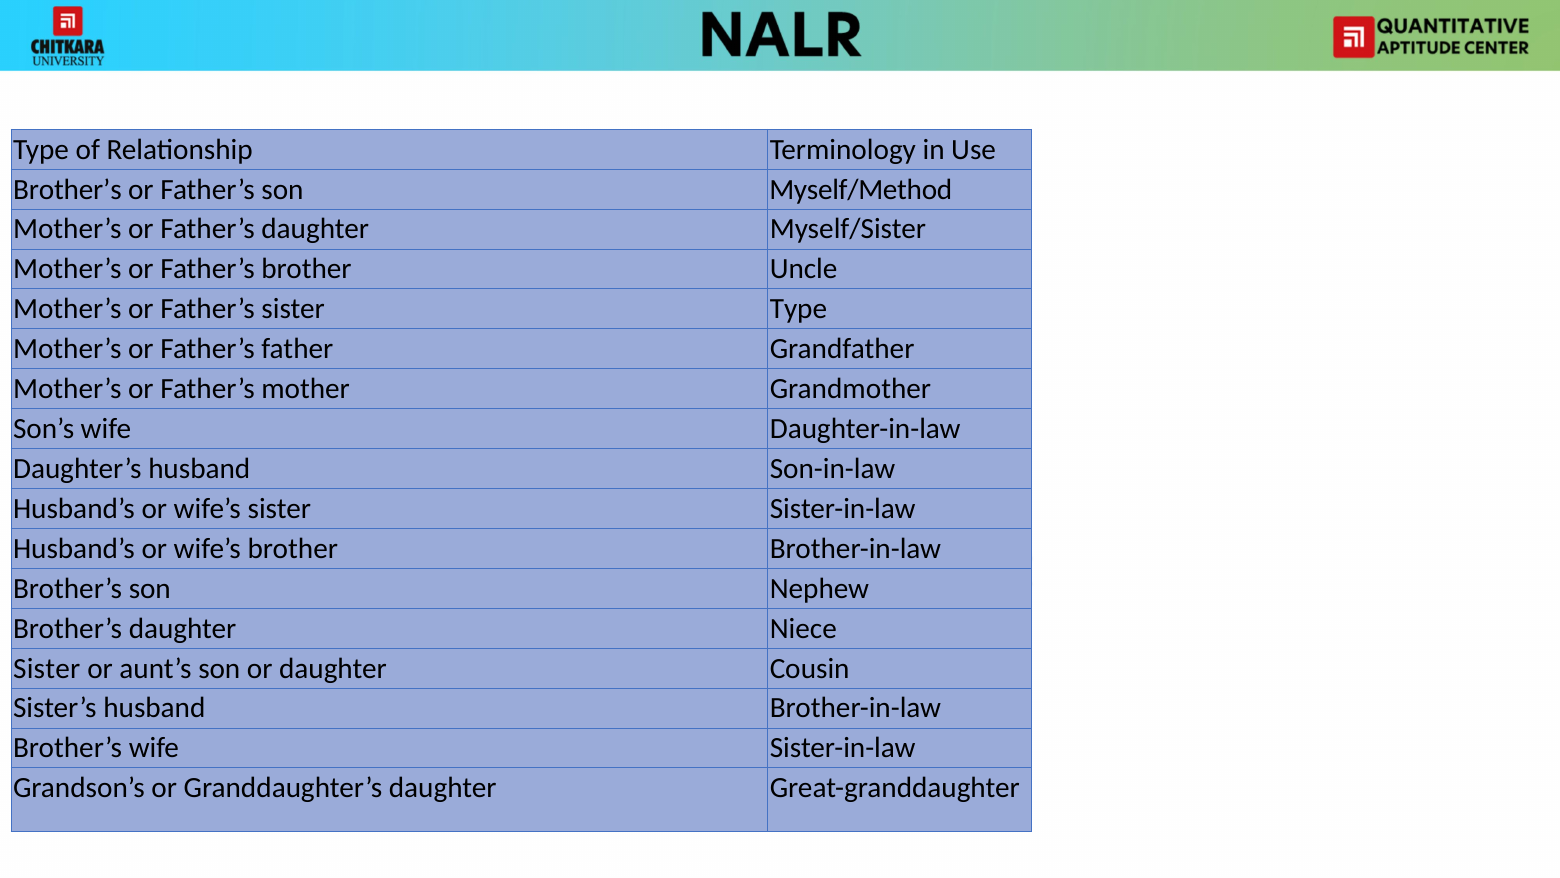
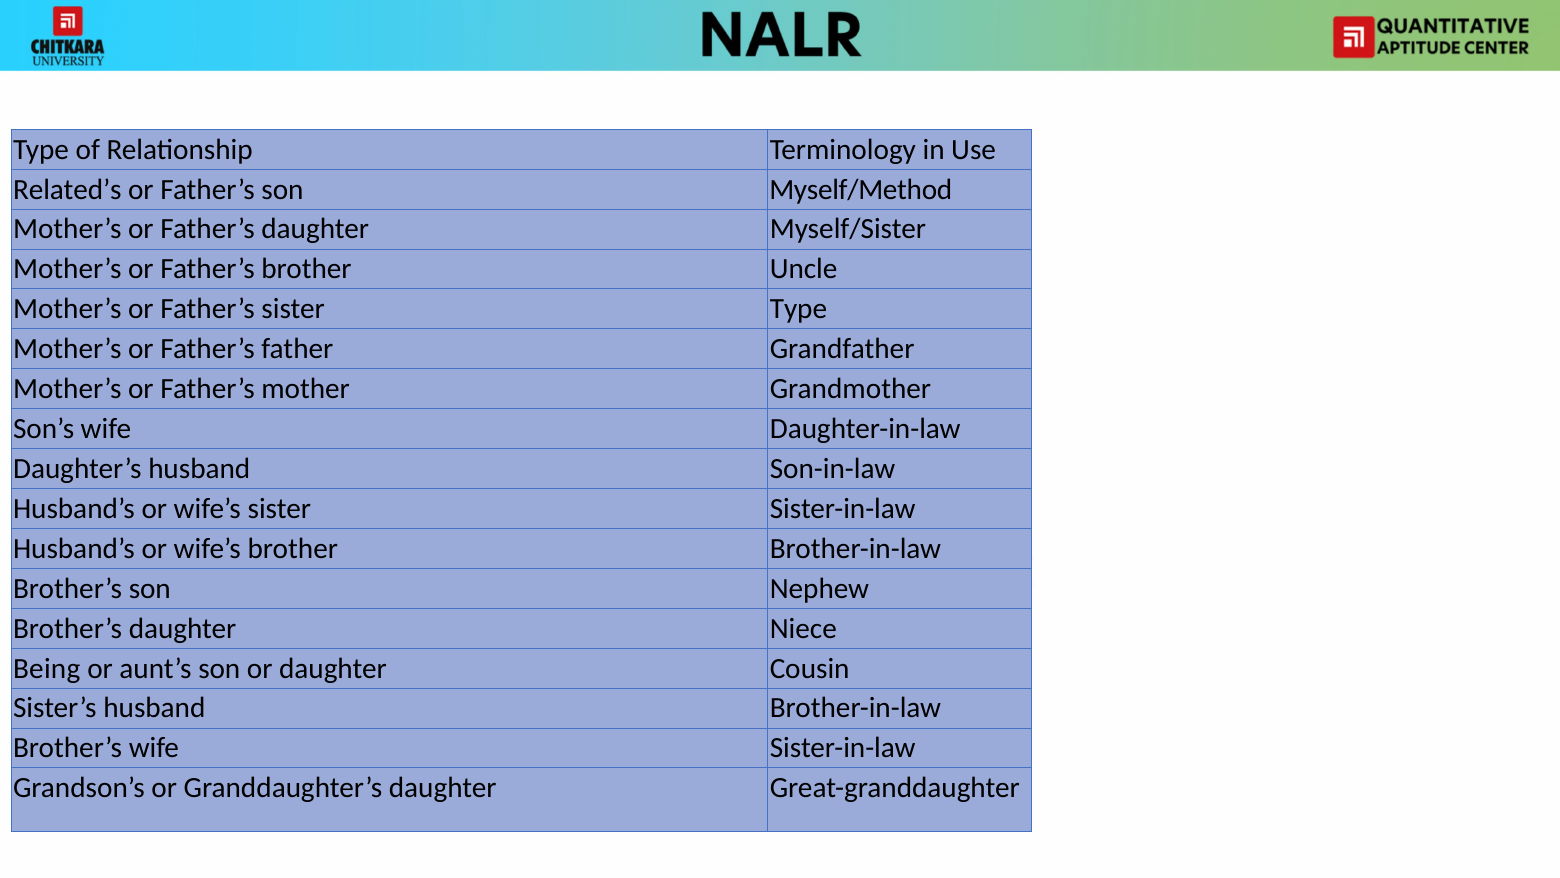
Brother’s: Brother’s -> Related’s (67, 189)
Sister: Sister -> Being (47, 668)
